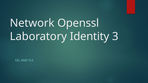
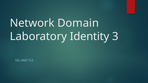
Openssl: Openssl -> Domain (78, 23)
